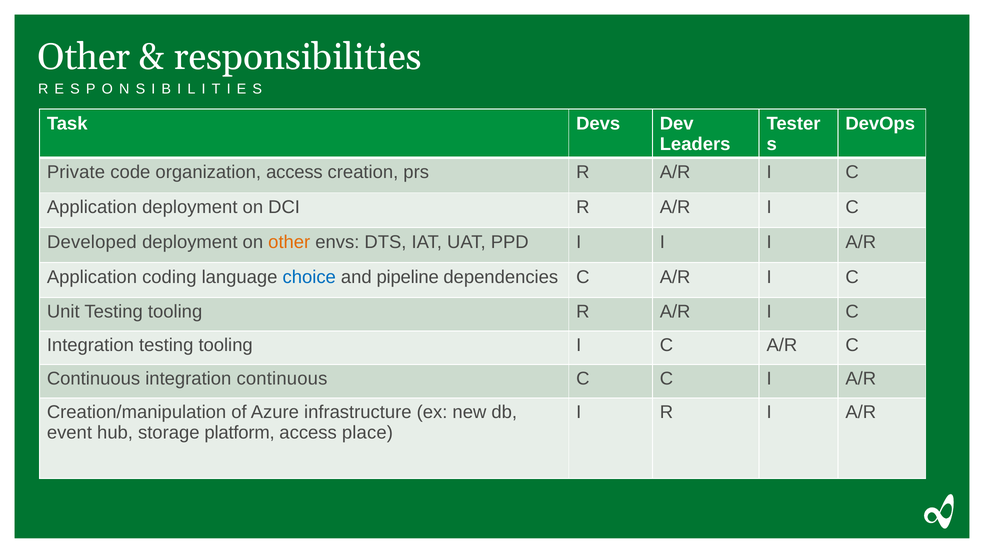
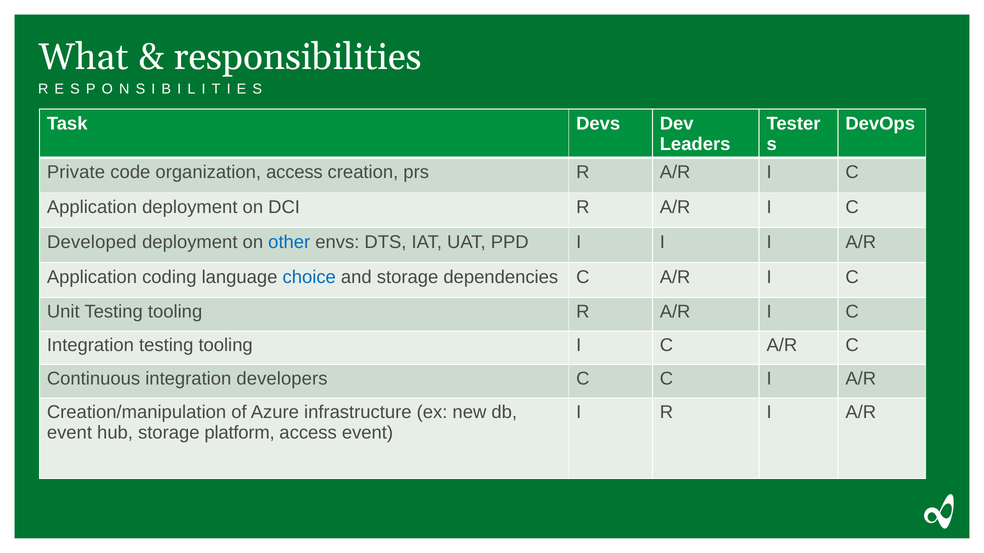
Other: Other -> What (84, 57)
other colour: orange -> blue (289, 242)
and pipeline: pipeline -> storage (408, 277)
integration continuous: continuous -> developers (282, 379)
access place: place -> event (368, 433)
